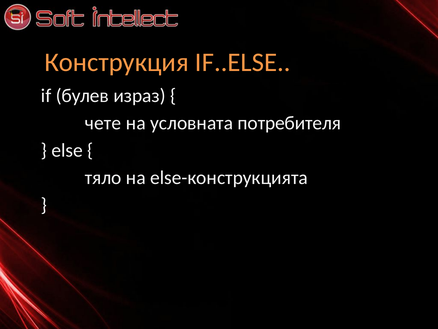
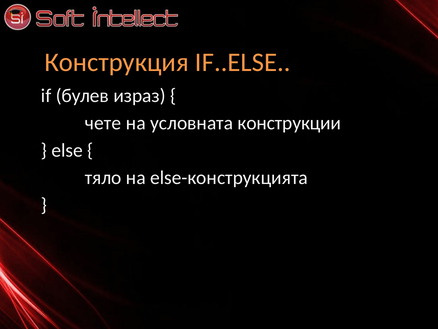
потребителя: потребителя -> конструкции (289, 123)
